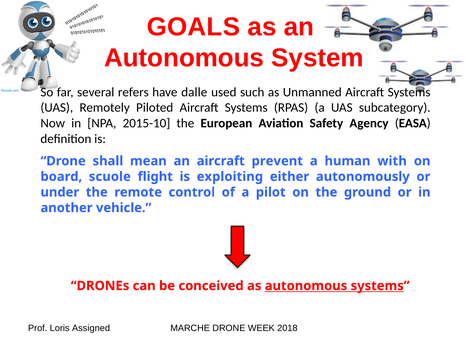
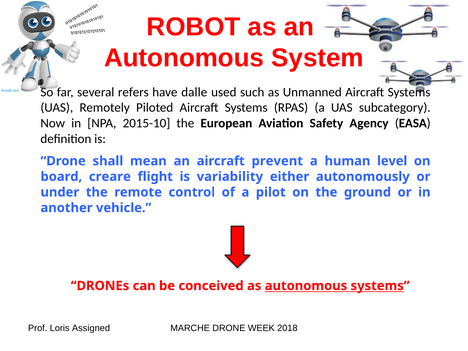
GOALS: GOALS -> ROBOT (194, 27)
with: with -> level (392, 161)
scuole: scuole -> creare (110, 177)
exploiting: exploiting -> variability (230, 177)
